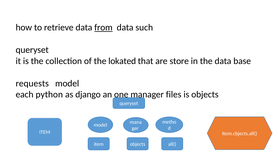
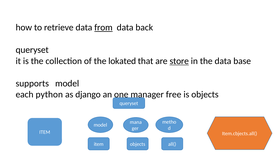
such: such -> back (144, 27)
store underline: none -> present (179, 61)
requests: requests -> supports (32, 83)
files: files -> free (174, 94)
